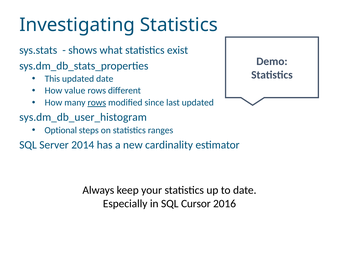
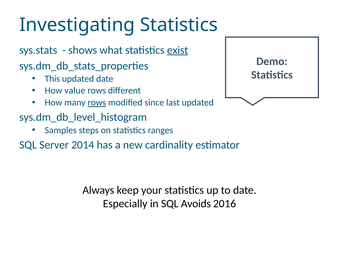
exist underline: none -> present (178, 50)
sys.dm_db_user_histogram: sys.dm_db_user_histogram -> sys.dm_db_level_histogram (83, 117)
Optional: Optional -> Samples (61, 130)
Cursor: Cursor -> Avoids (196, 204)
